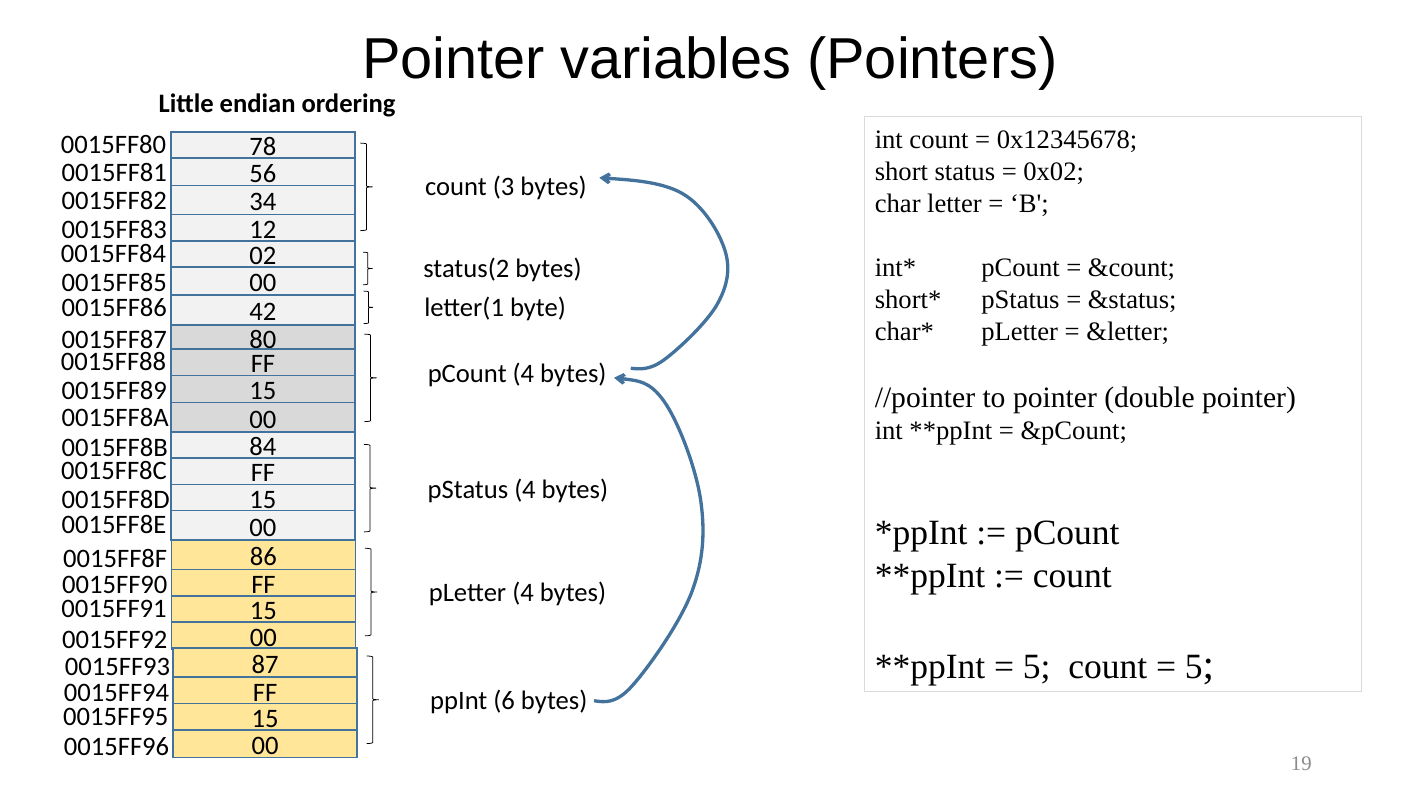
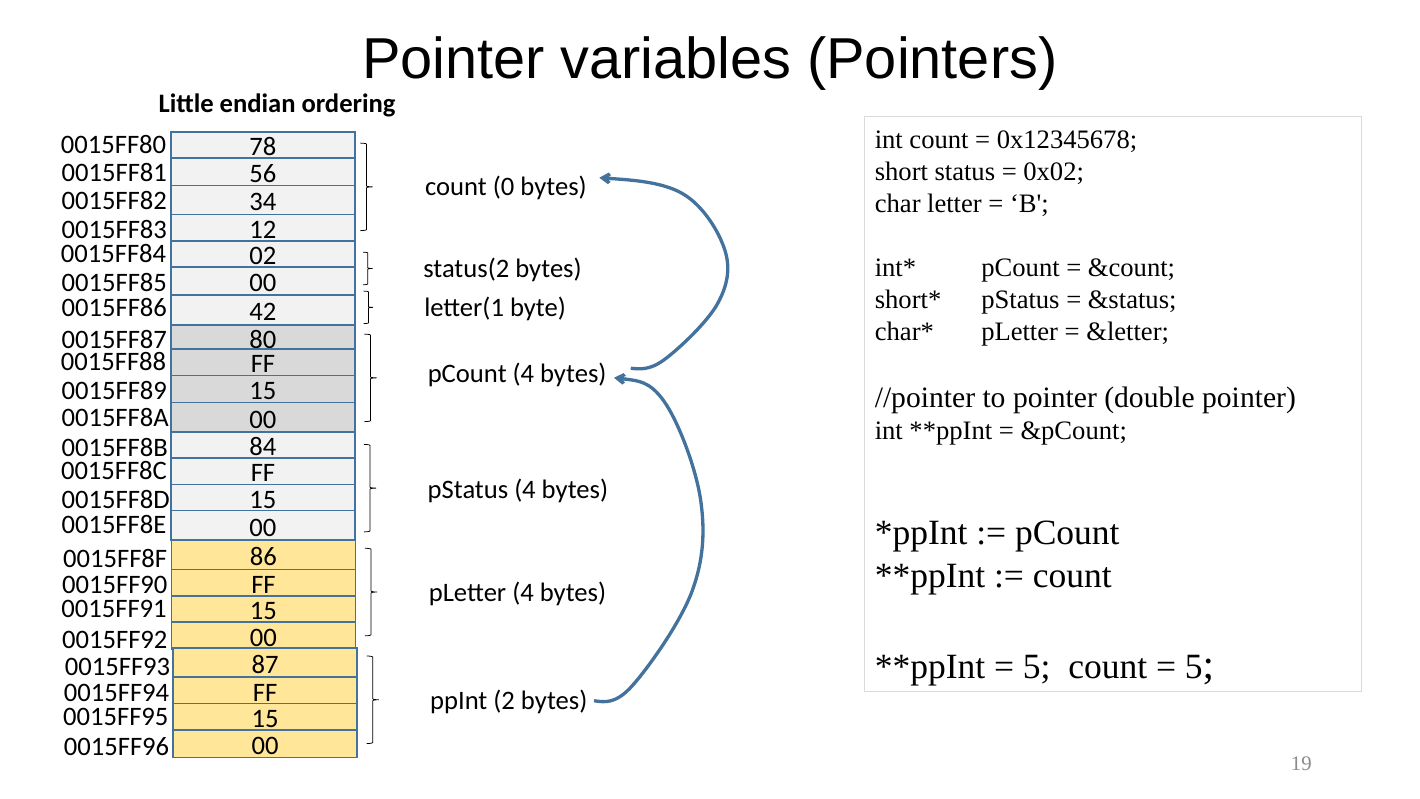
3: 3 -> 0 (504, 186)
6: 6 -> 2 (504, 700)
